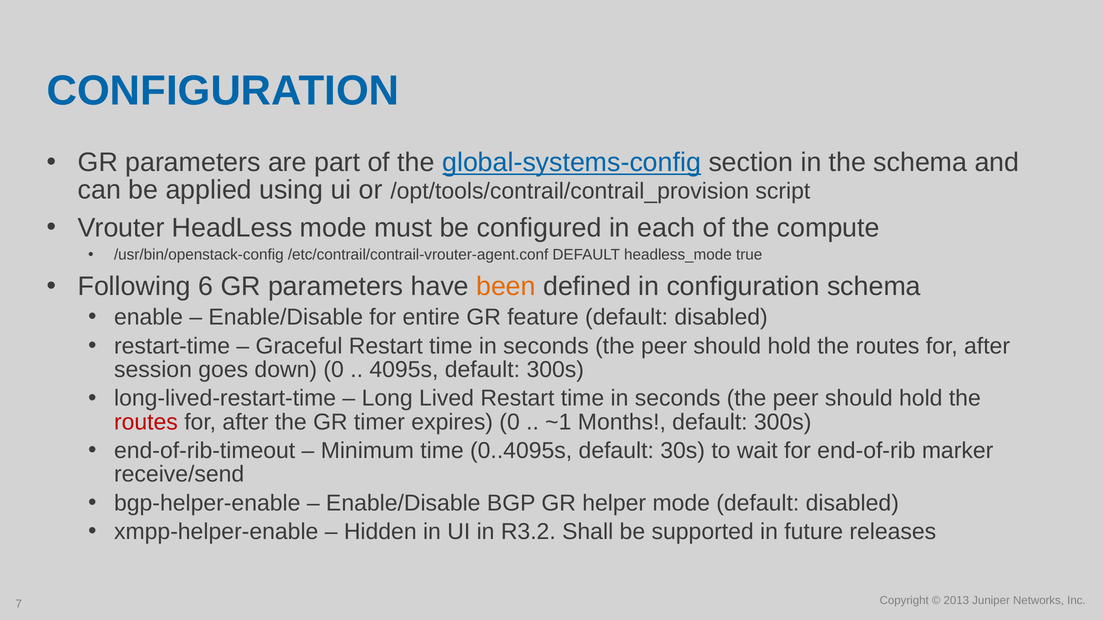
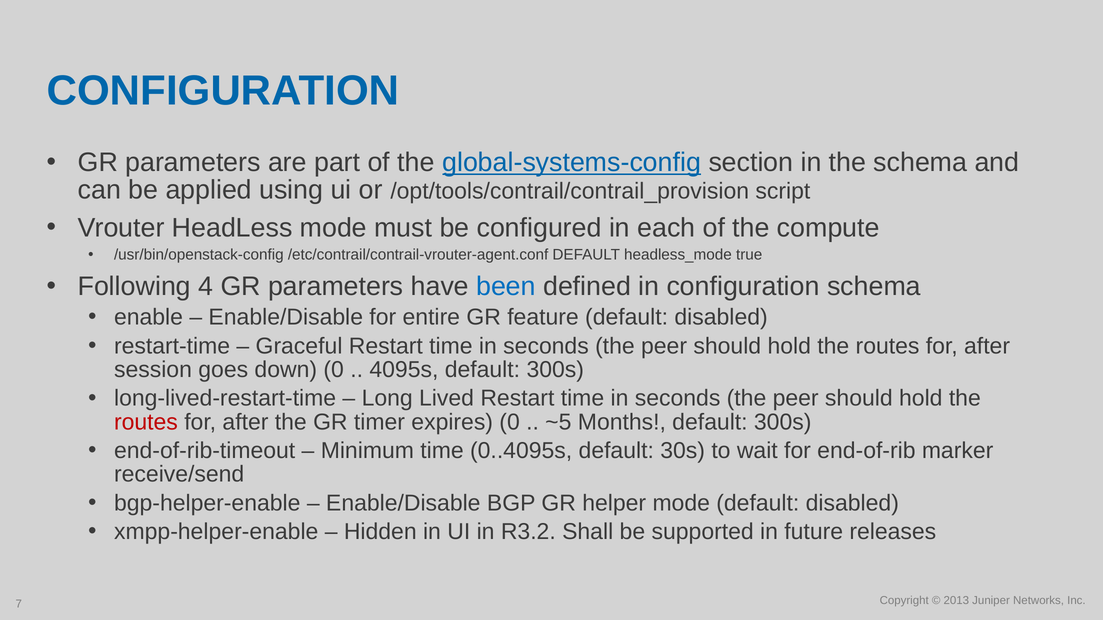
6: 6 -> 4 (206, 287)
been colour: orange -> blue (506, 287)
~1: ~1 -> ~5 (558, 422)
